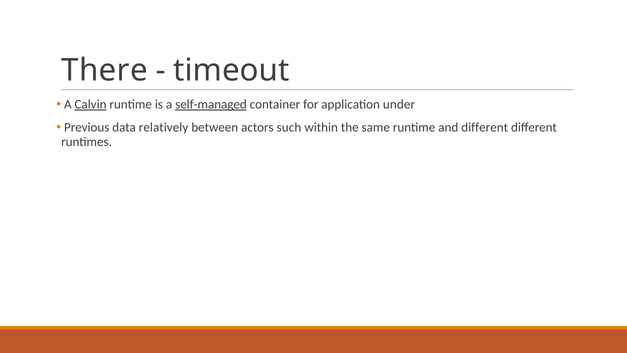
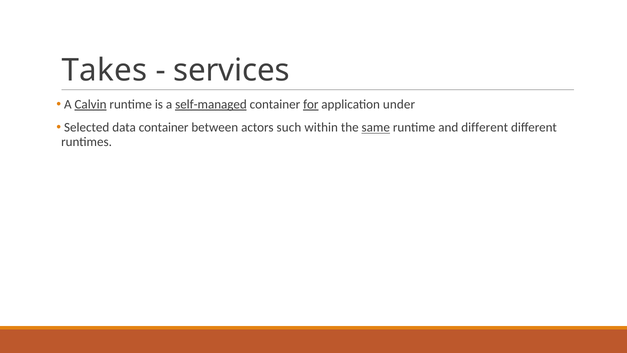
There: There -> Takes (105, 70)
timeout: timeout -> services (231, 70)
for underline: none -> present (311, 104)
Previous: Previous -> Selected (87, 128)
data relatively: relatively -> container (164, 128)
same underline: none -> present (376, 128)
